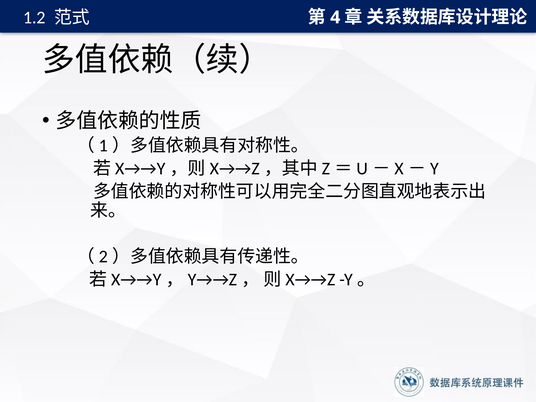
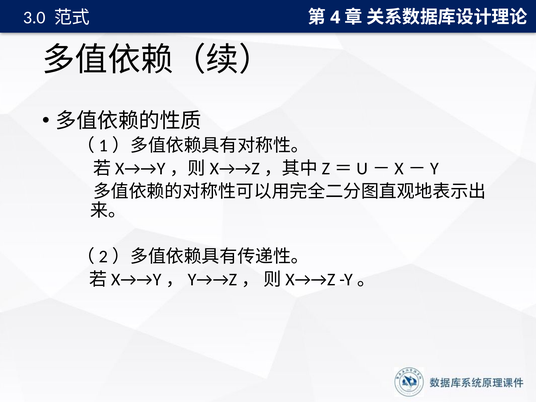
1.2: 1.2 -> 3.0 (34, 17)
